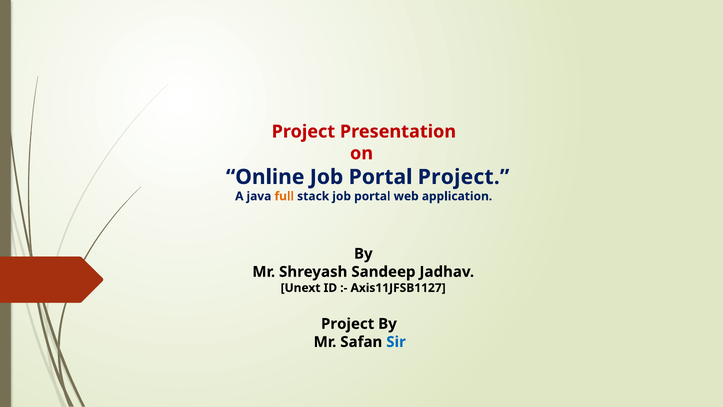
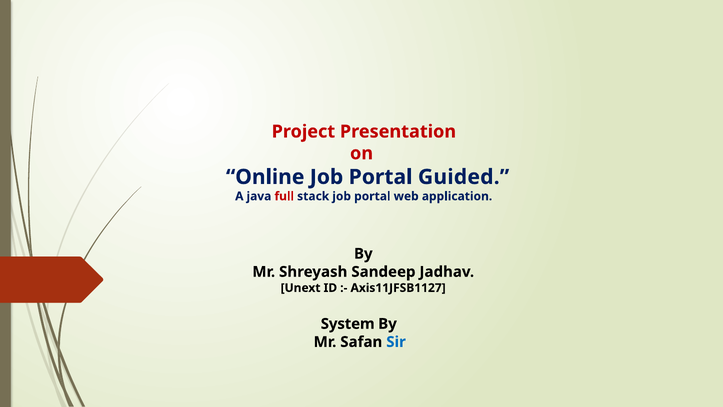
Portal Project: Project -> Guided (464, 177)
full colour: orange -> red (284, 196)
Project: Project -> System (348, 324)
